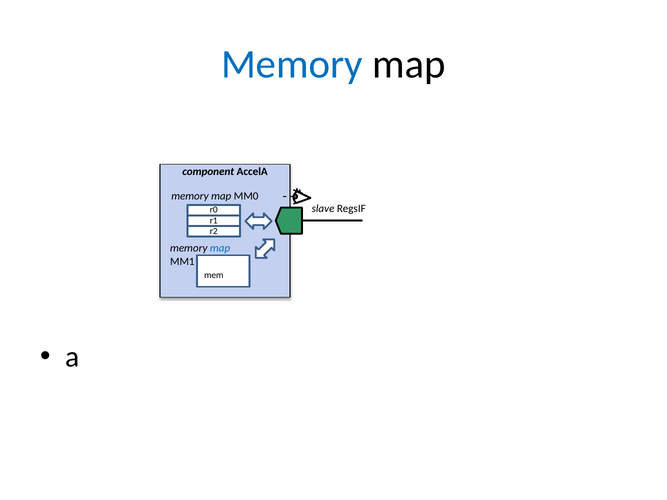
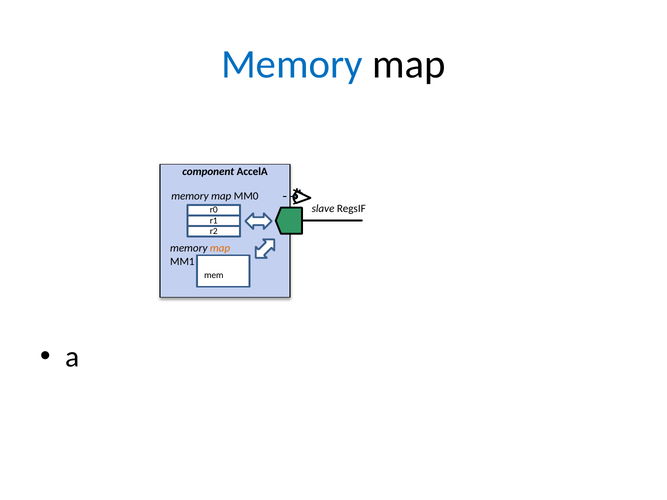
map colour: blue -> orange (220, 248)
